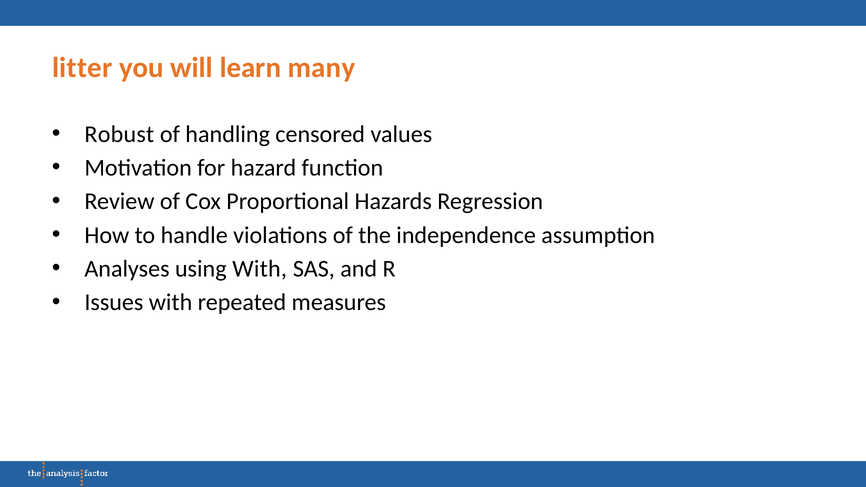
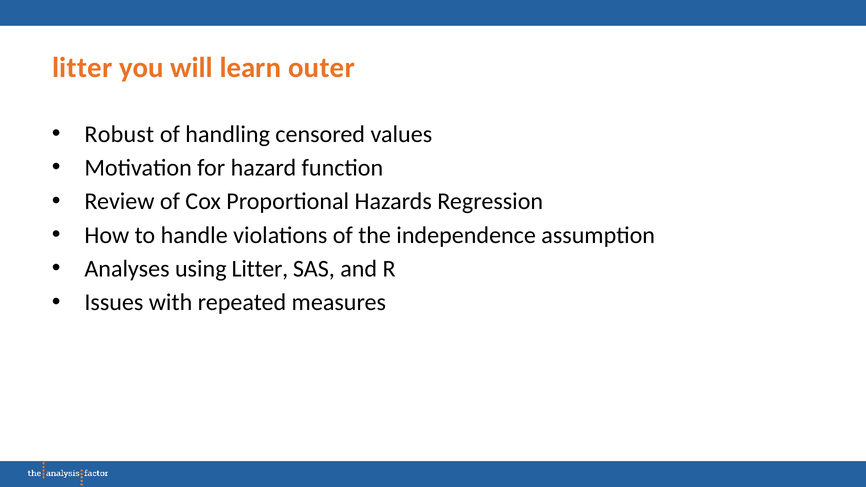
many: many -> outer (322, 68)
using With: With -> Litter (260, 269)
